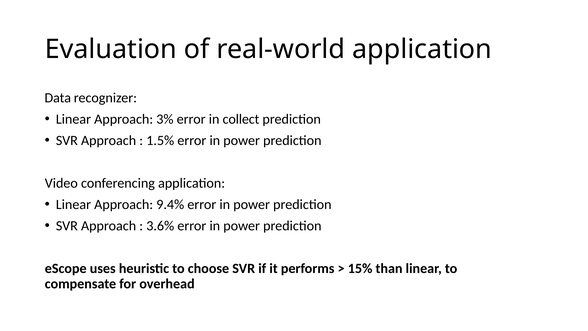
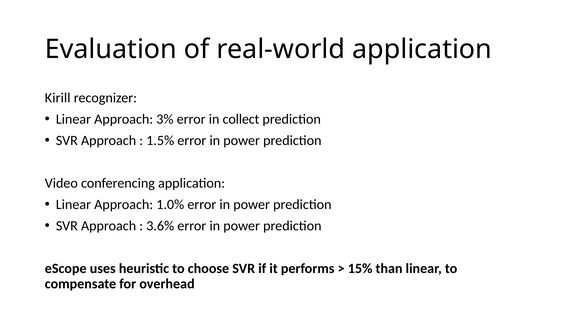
Data: Data -> Kirill (58, 98)
9.4%: 9.4% -> 1.0% (170, 204)
